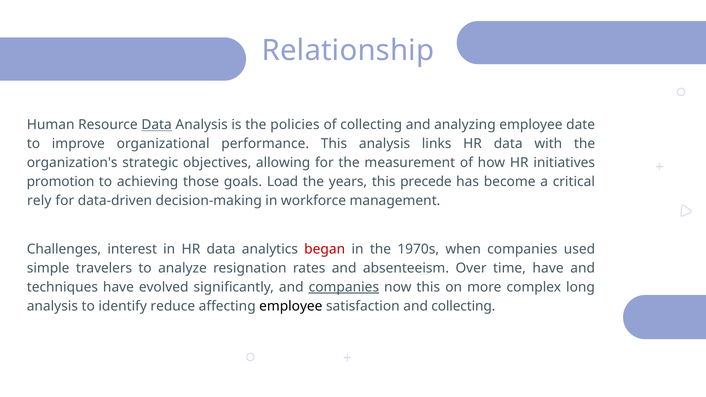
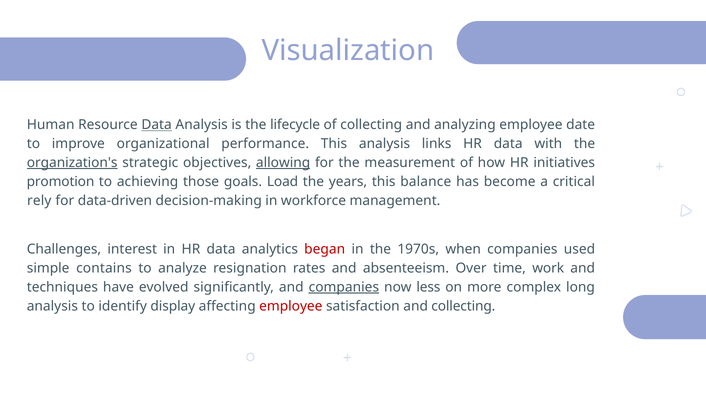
Relationship: Relationship -> Visualization (348, 50)
policies: policies -> lifecycle (295, 125)
organization's underline: none -> present (72, 163)
allowing underline: none -> present (283, 163)
precede: precede -> balance (426, 182)
travelers: travelers -> contains (104, 268)
time have: have -> work (548, 268)
now this: this -> less (428, 287)
reduce: reduce -> display (173, 306)
employee colour: black -> red (291, 306)
